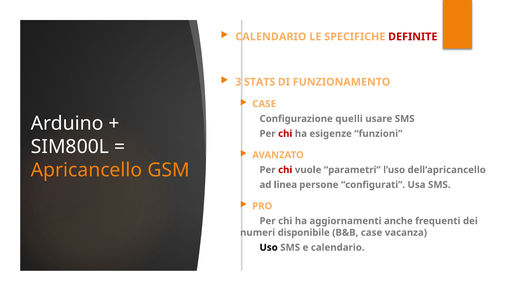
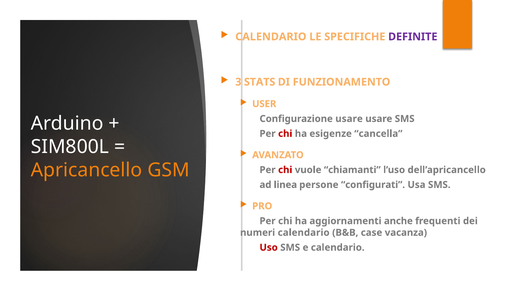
DEFINITE colour: red -> purple (413, 37)
CASE: CASE -> USER (264, 104)
Configurazione quelli: quelli -> usare (349, 119)
funzioni: funzioni -> cancella (378, 134)
parametri: parametri -> chiamanti (352, 170)
numeri disponibile: disponibile -> calendario (304, 232)
Uso colour: black -> red (269, 247)
